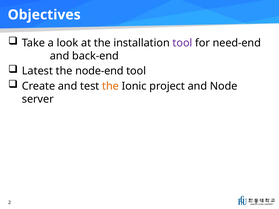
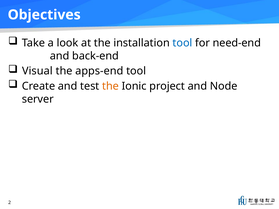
tool colour: purple -> blue (182, 43)
Latest: Latest -> Visual (37, 71)
node-end: node-end -> apps-end (99, 71)
